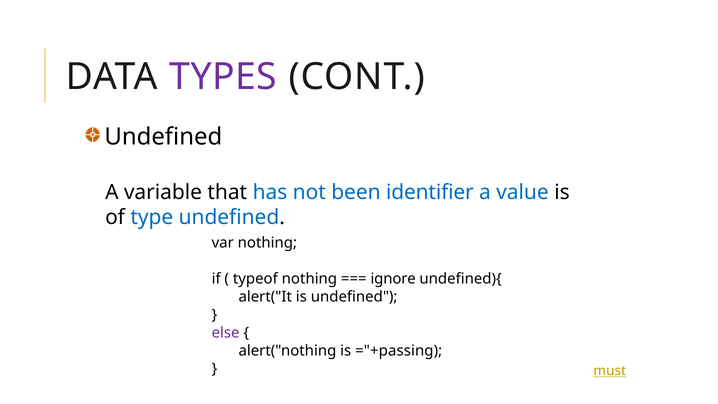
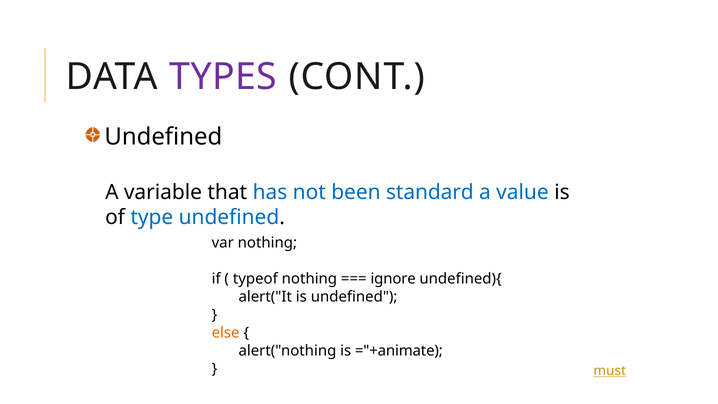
identifier: identifier -> standard (430, 192)
else colour: purple -> orange (226, 333)
="+passing: ="+passing -> ="+animate (399, 351)
